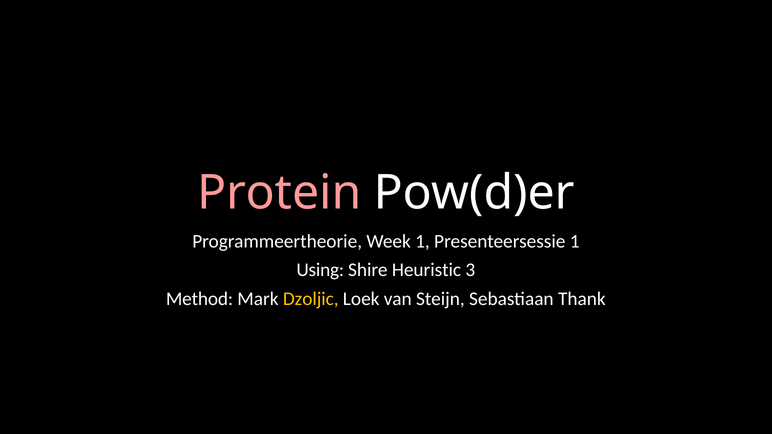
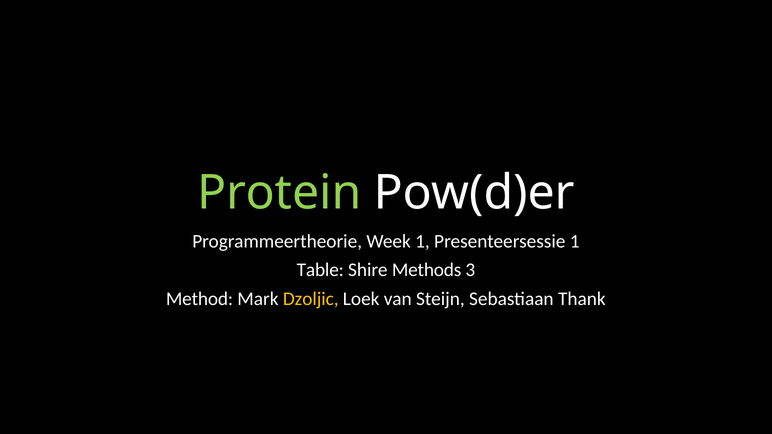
Protein colour: pink -> light green (279, 193)
Using: Using -> Table (320, 270)
Heuristic: Heuristic -> Methods (427, 270)
